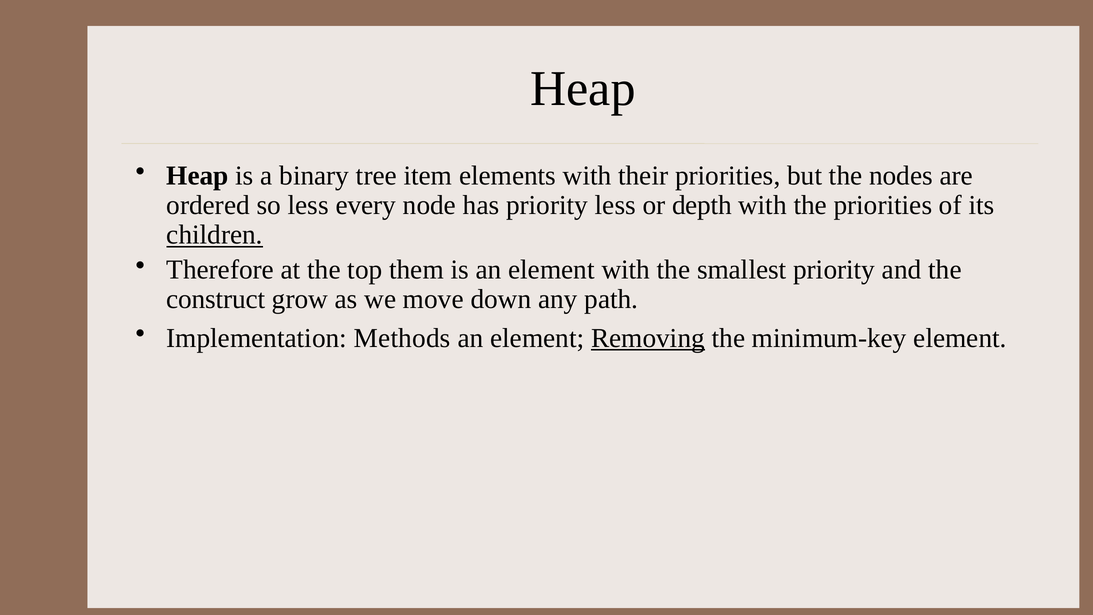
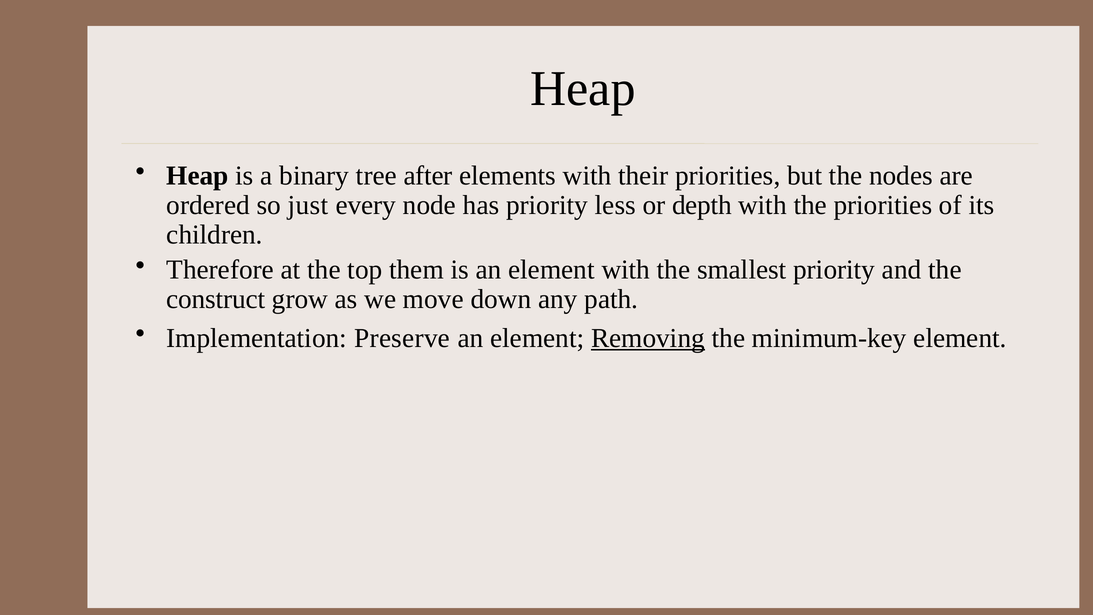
item: item -> after (428, 176)
so less: less -> just (308, 205)
children underline: present -> none (215, 235)
Methods: Methods -> Preserve (402, 338)
